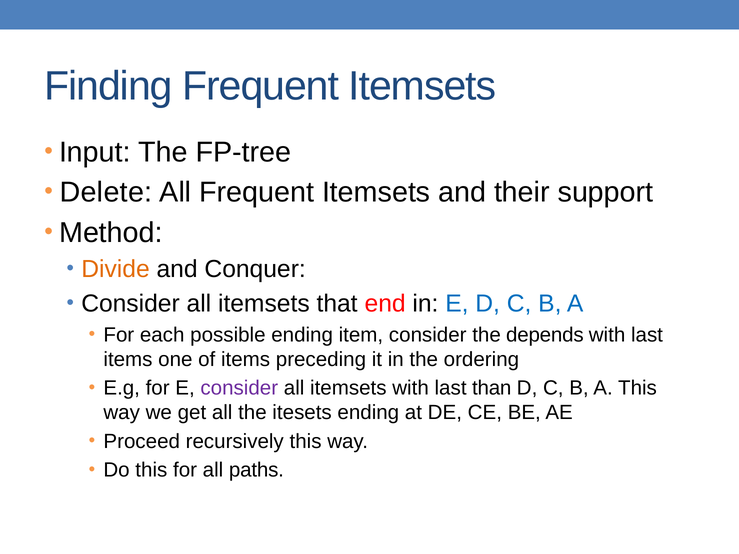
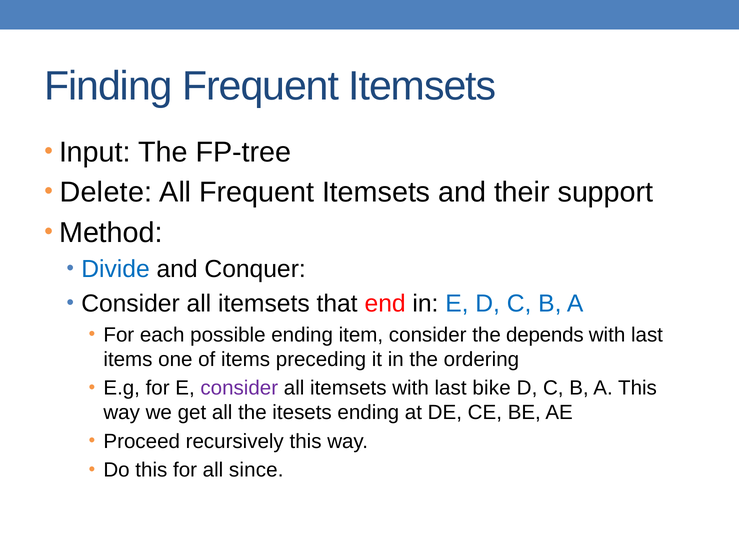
Divide colour: orange -> blue (115, 269)
than: than -> bike (492, 388)
paths: paths -> since (256, 470)
